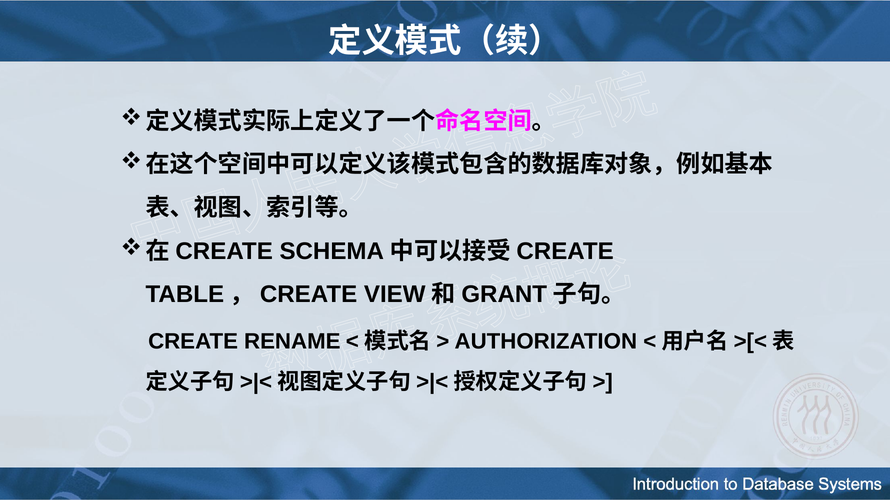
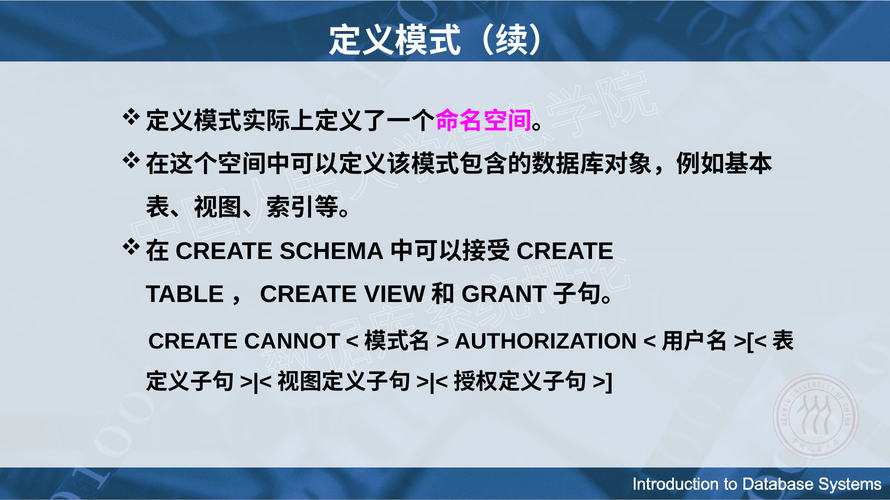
RENAME: RENAME -> CANNOT (292, 342)
